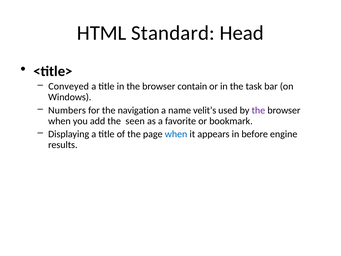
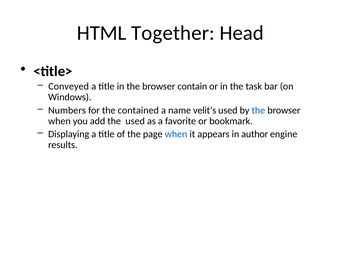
Standard: Standard -> Together (173, 33)
navigation: navigation -> contained (138, 110)
the colour: purple -> blue (258, 110)
the seen: seen -> used (135, 121)
before: before -> author (255, 134)
